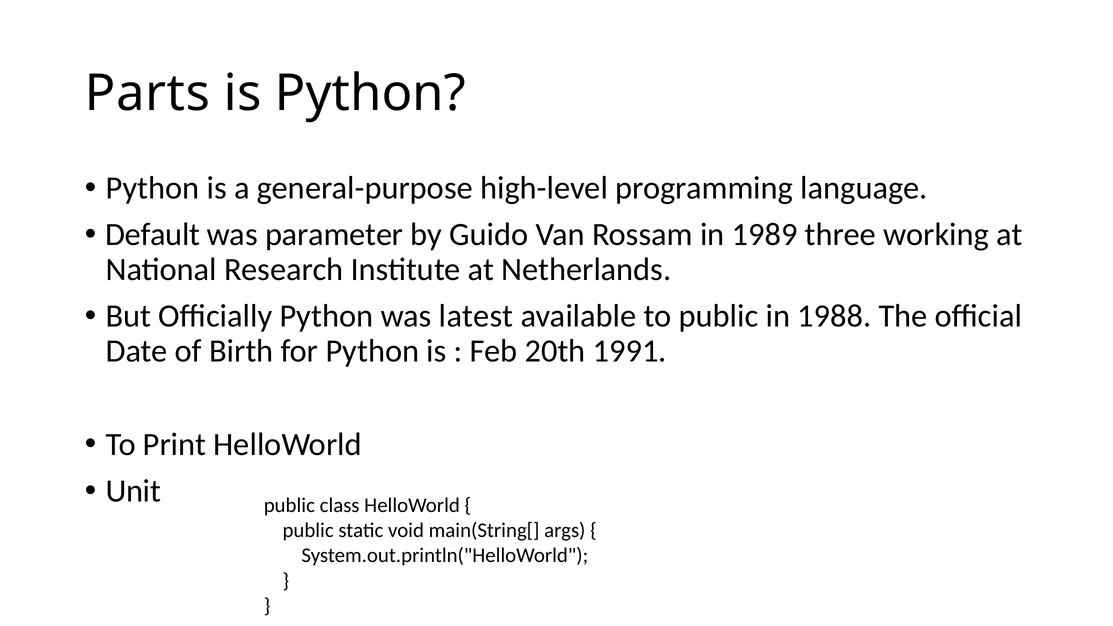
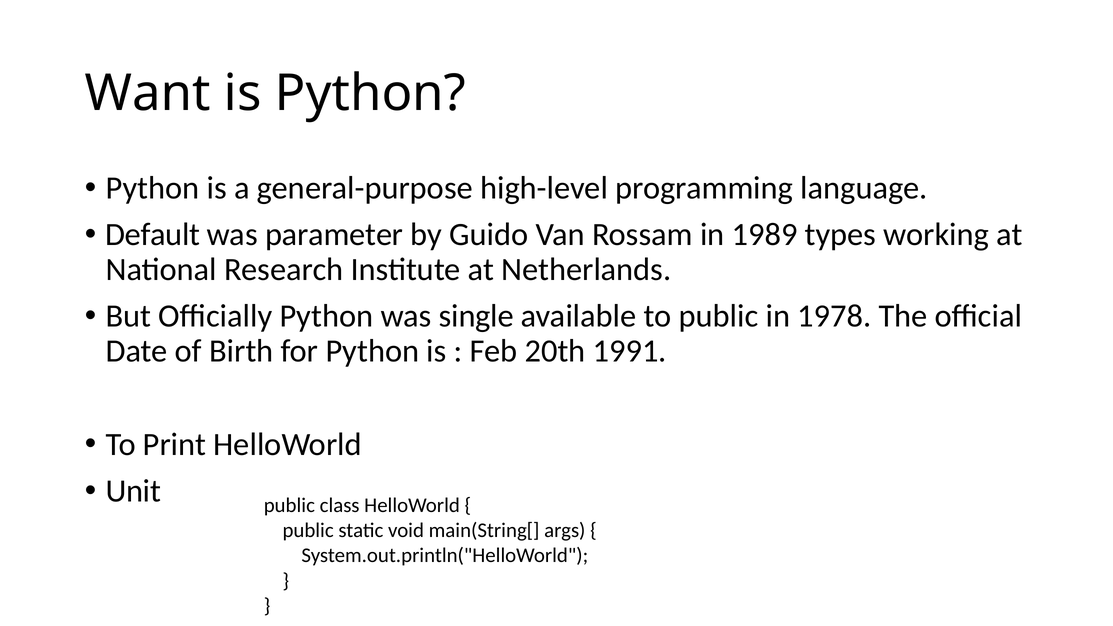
Parts: Parts -> Want (148, 93)
three: three -> types (840, 235)
latest: latest -> single (476, 316)
1988: 1988 -> 1978 (834, 316)
